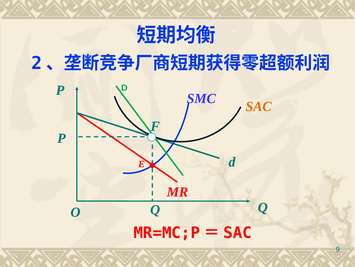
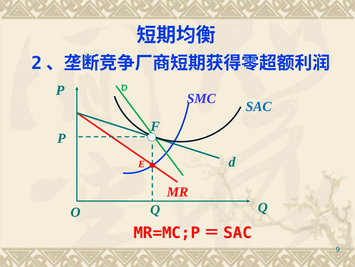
SAC colour: orange -> blue (259, 106)
